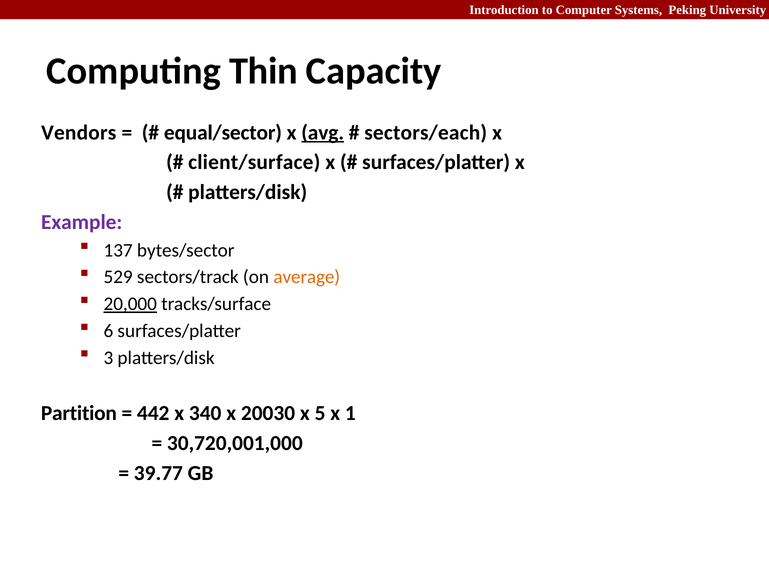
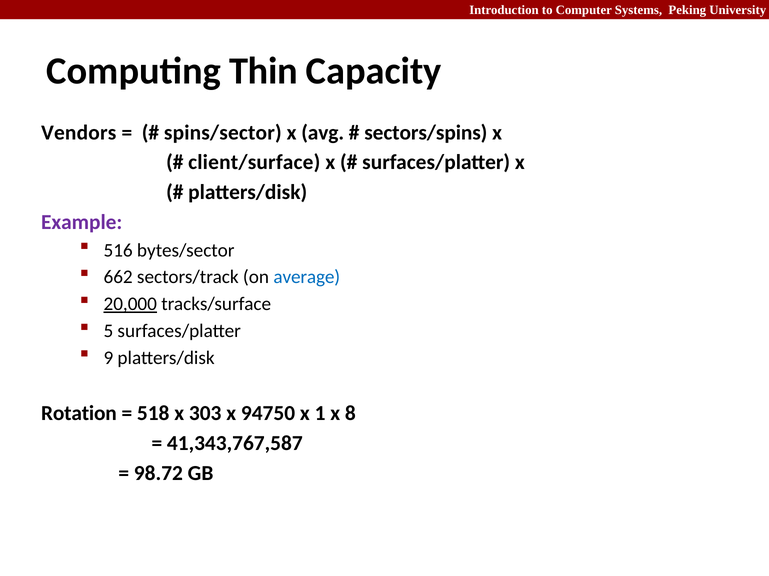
equal/sector: equal/sector -> spins/sector (223, 133)
avg underline: present -> none (323, 133)
sectors/each: sectors/each -> sectors/spins (426, 133)
137: 137 -> 516 (118, 251)
529: 529 -> 662 (118, 277)
average colour: orange -> blue (307, 277)
6: 6 -> 5 (108, 331)
3: 3 -> 9 (108, 358)
Partition: Partition -> Rotation (79, 414)
442: 442 -> 518 (153, 414)
340: 340 -> 303 (205, 414)
20030: 20030 -> 94750 (268, 414)
5: 5 -> 1 (320, 414)
1: 1 -> 8 (350, 414)
30,720,001,000: 30,720,001,000 -> 41,343,767,587 (235, 444)
39.77: 39.77 -> 98.72 (158, 474)
